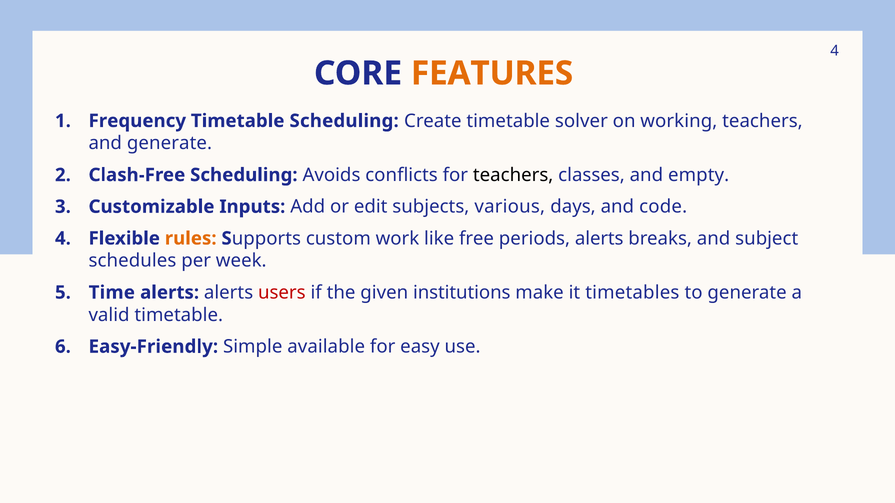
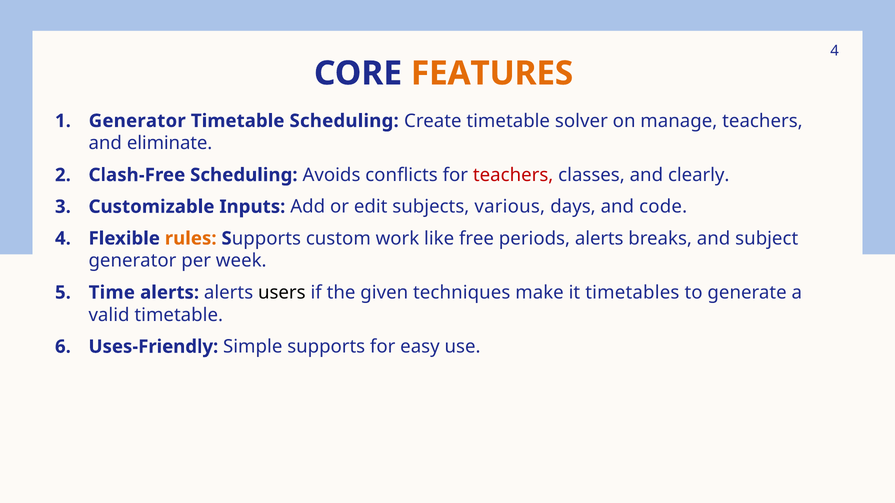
Frequency: Frequency -> Generator (137, 121)
working: working -> manage (679, 121)
and generate: generate -> eliminate (170, 143)
teachers colour: black -> red (513, 175)
empty: empty -> clearly (699, 175)
schedules: schedules -> generator (132, 261)
users colour: red -> black (282, 293)
institutions: institutions -> techniques (462, 293)
Easy-Friendly: Easy-Friendly -> Uses-Friendly (153, 347)
available: available -> supports (326, 347)
